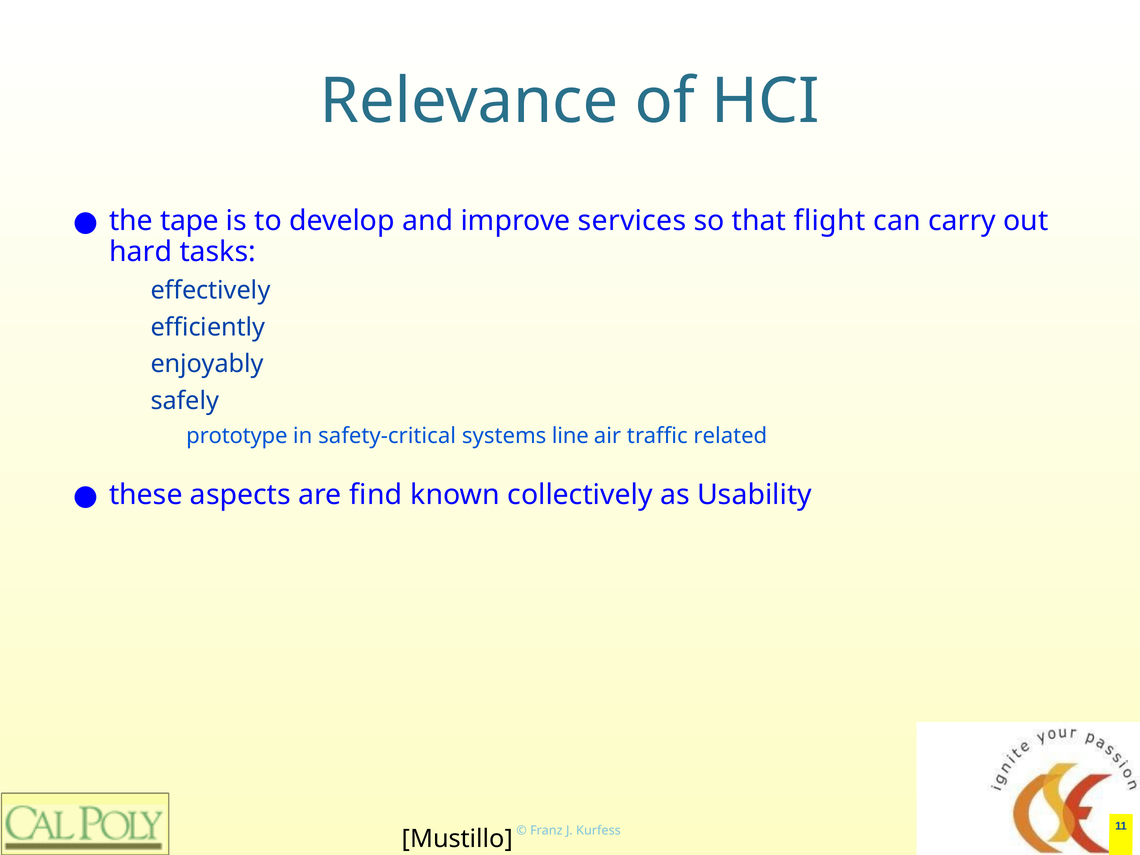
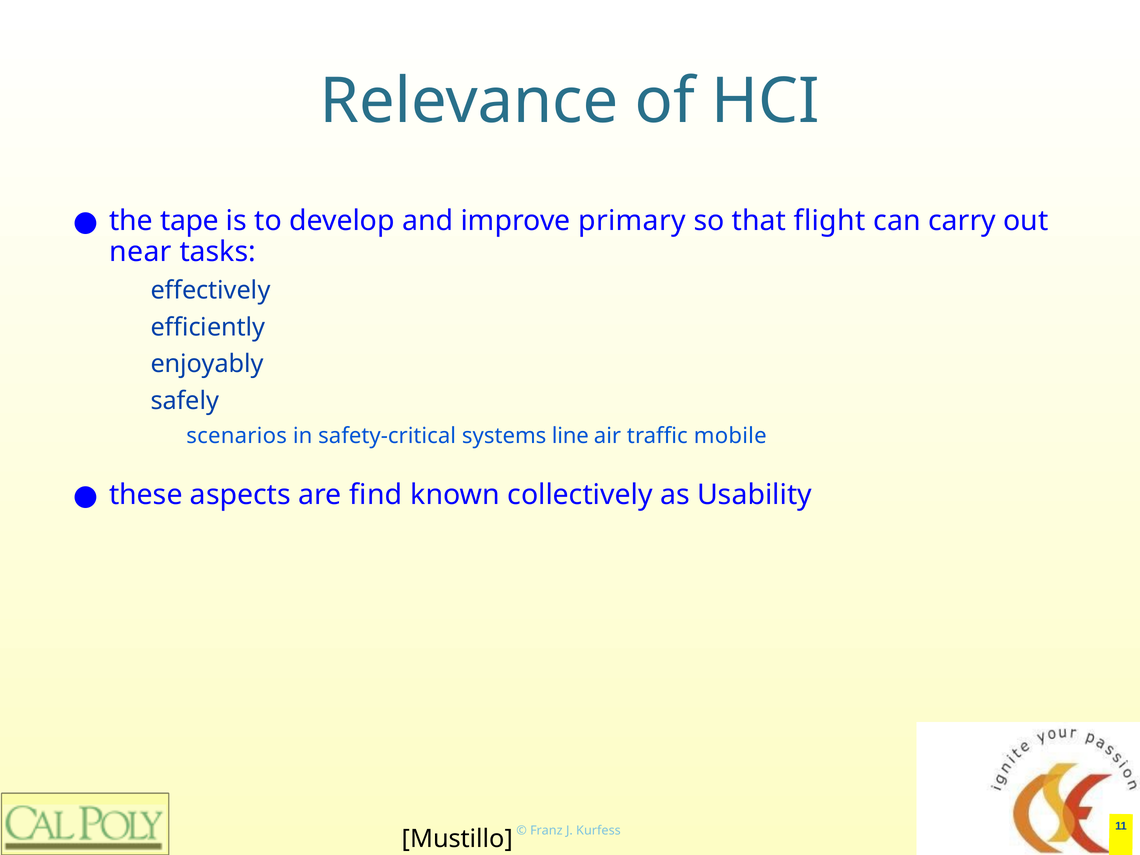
services: services -> primary (632, 221)
hard: hard -> near (140, 252)
prototype: prototype -> scenarios (237, 436)
related: related -> mobile (730, 436)
